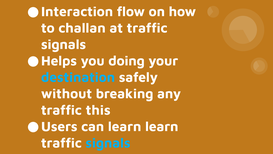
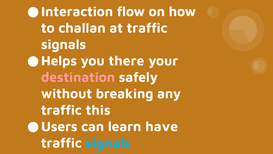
doing: doing -> there (126, 61)
destination colour: light blue -> pink (78, 77)
learn learn: learn -> have (162, 126)
